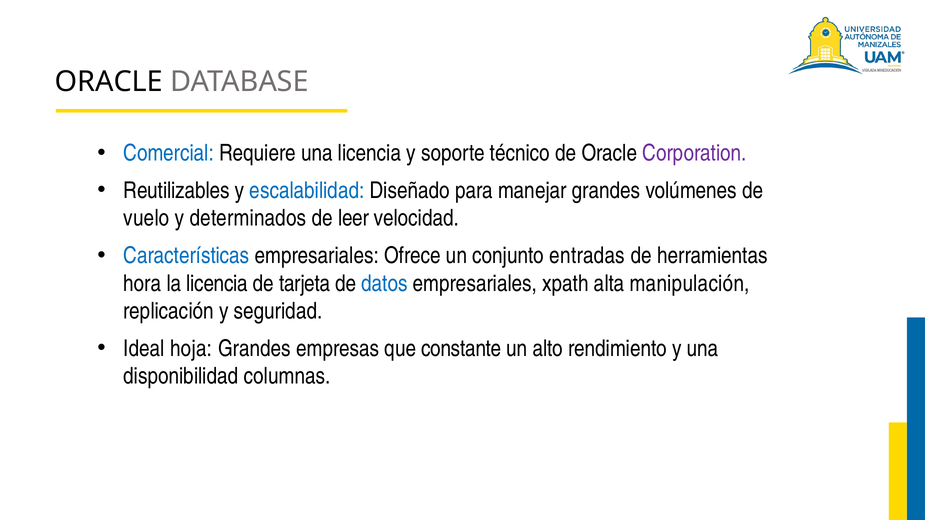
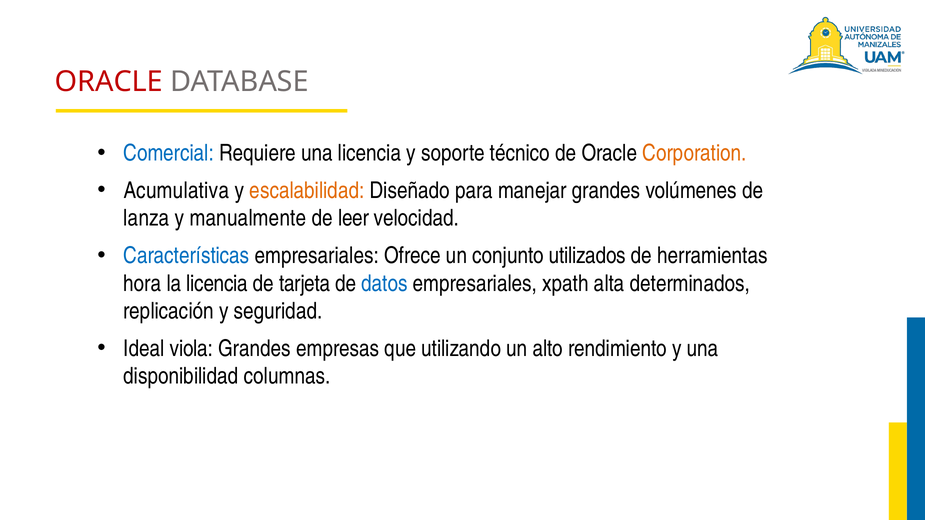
ORACLE colour: black -> red (109, 82)
Corporation colour: purple -> orange (695, 153)
Reutilizables: Reutilizables -> Acumulativa (176, 191)
escalabilidad colour: blue -> orange (307, 191)
vuelo: vuelo -> lanza (146, 218)
determinados: determinados -> manualmente (248, 218)
entradas: entradas -> utilizados (587, 256)
manipulación: manipulación -> determinados (690, 284)
hoja: hoja -> viola (191, 349)
constante: constante -> utilizando (461, 349)
